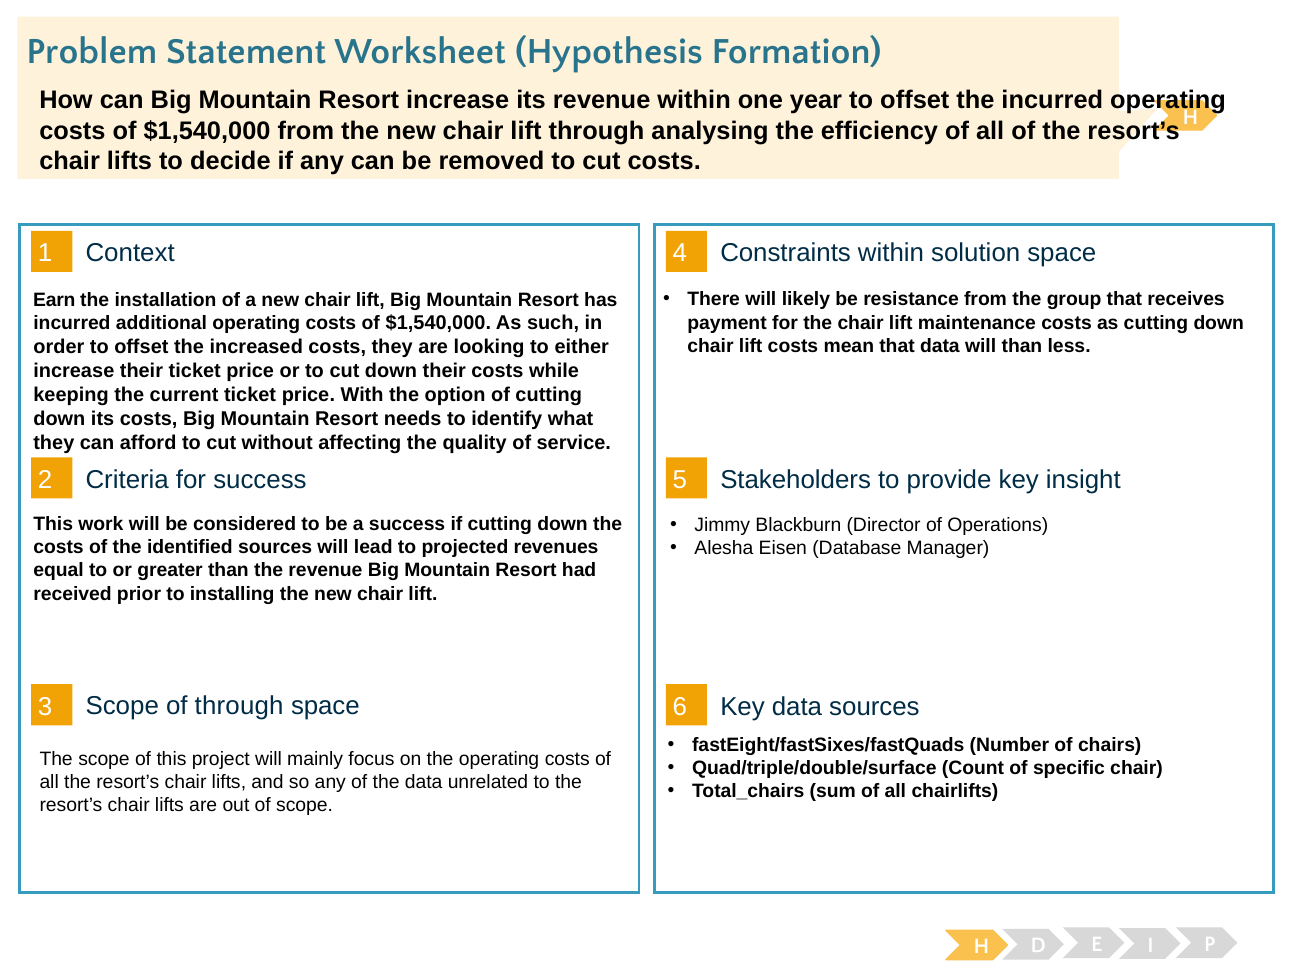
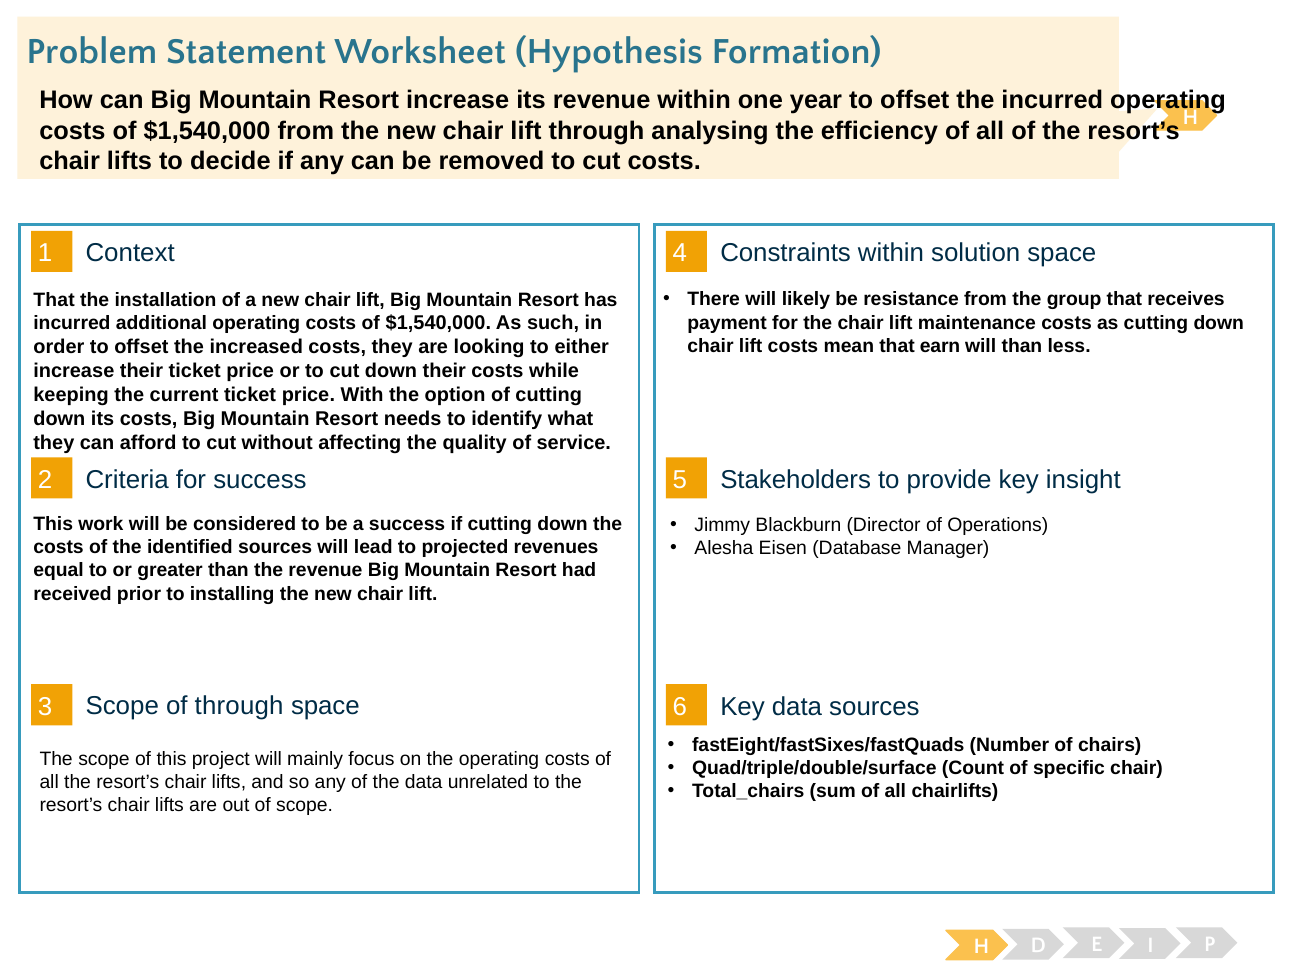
Earn: Earn -> That (54, 300)
that data: data -> earn (940, 346)
